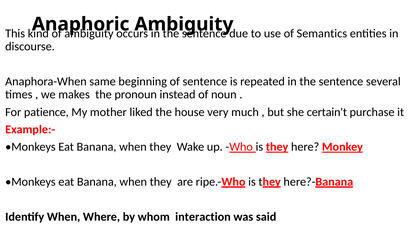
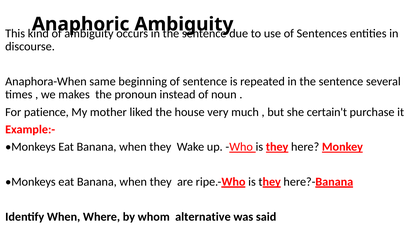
Semantics: Semantics -> Sentences (322, 34)
interaction: interaction -> alternative (203, 217)
